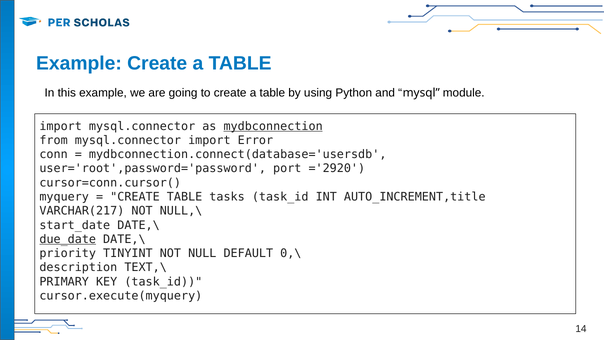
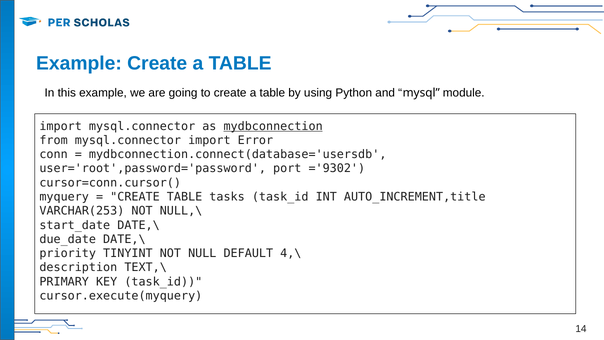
='2920: ='2920 -> ='9302 (337, 169)
VARCHAR(217: VARCHAR(217 -> VARCHAR(253 (82, 211)
due_date underline: present -> none (68, 239)
0,\: 0,\ -> 4,\ (291, 253)
